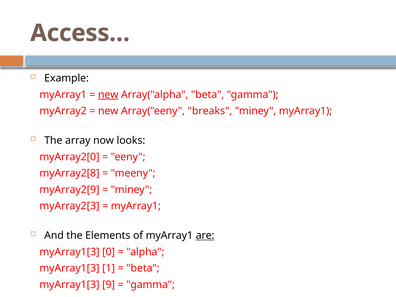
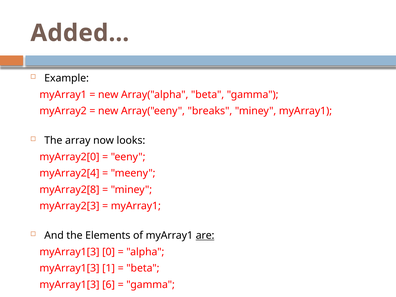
Access…: Access… -> Added… (80, 33)
new underline: present -> none (108, 95)
myArray2[8: myArray2[8 -> myArray2[4 (69, 173)
myArray2[9: myArray2[9 -> myArray2[8 (69, 190)
9: 9 -> 6 (109, 285)
